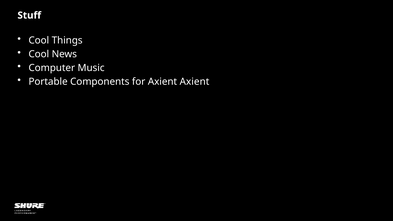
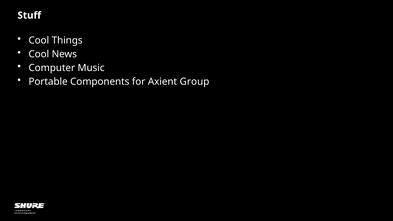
Axient Axient: Axient -> Group (195, 82)
